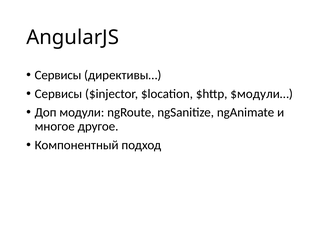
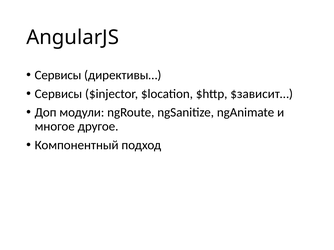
$модули…: $модули… -> $зависит… (262, 94)
